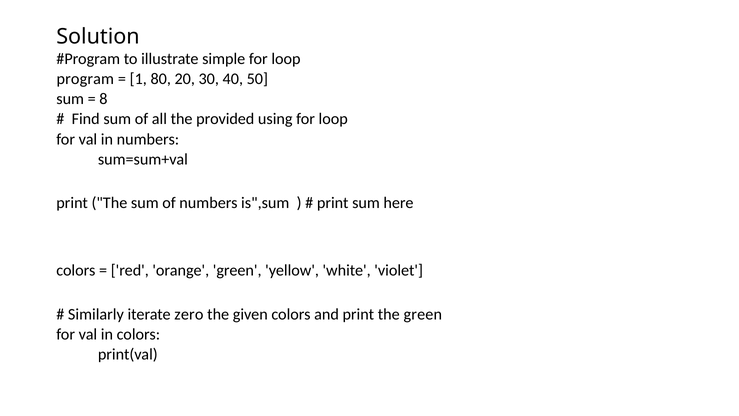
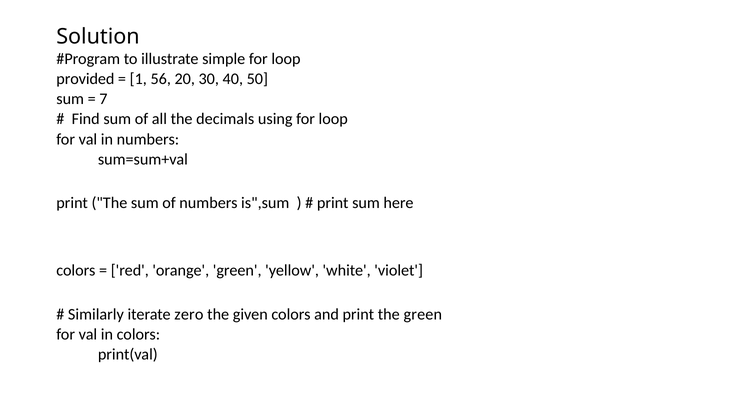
program: program -> provided (85, 79)
80: 80 -> 56 (161, 79)
8: 8 -> 7 (103, 99)
provided: provided -> decimals (225, 119)
